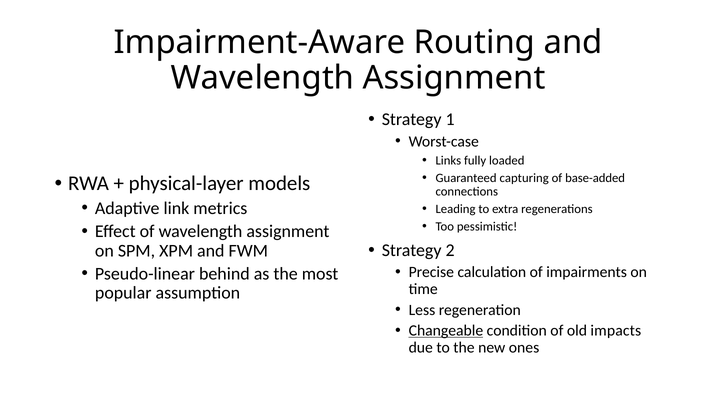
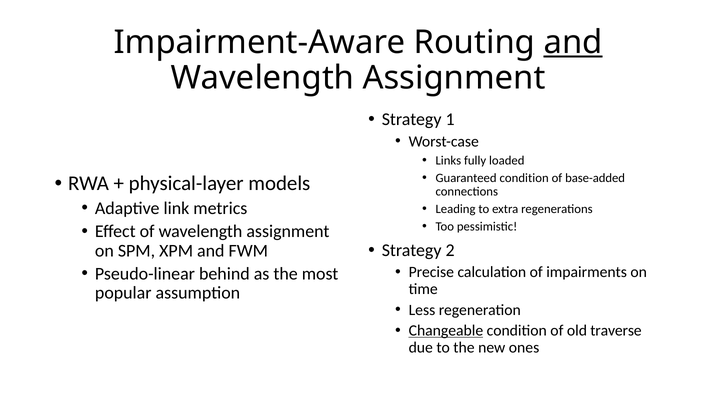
and underline: none -> present (573, 42)
Guaranteed capturing: capturing -> condition (524, 178)
impacts: impacts -> traverse (616, 331)
